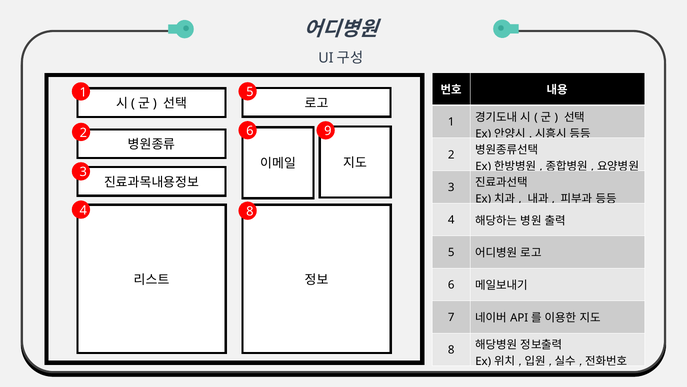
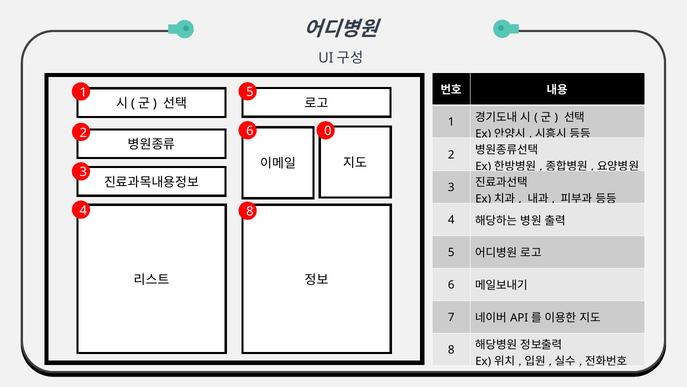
9: 9 -> 0 (328, 131)
